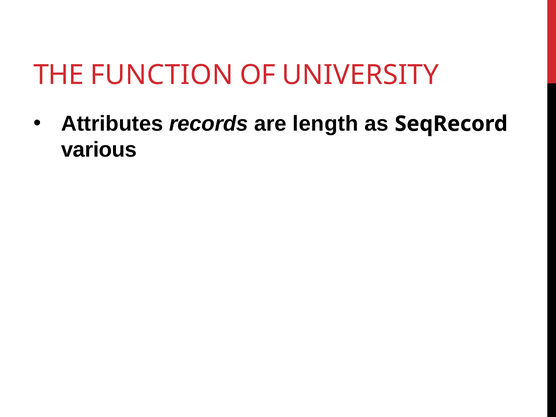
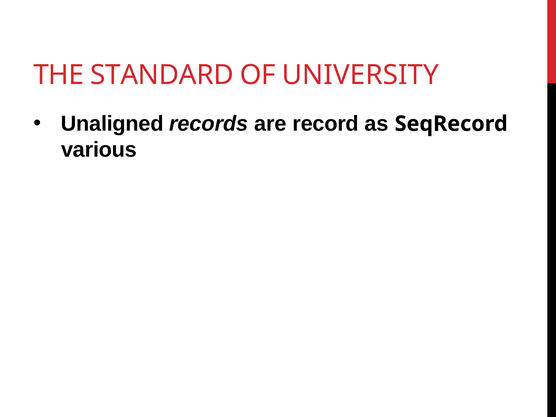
FUNCTION: FUNCTION -> STANDARD (162, 75)
Attributes: Attributes -> Unaligned (112, 124)
length: length -> record (326, 124)
